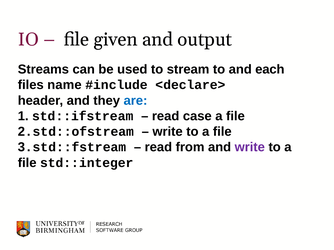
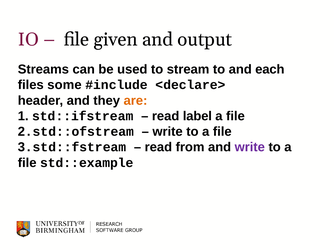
name: name -> some (64, 85)
are colour: blue -> orange (135, 101)
case: case -> label (197, 116)
std::integer: std::integer -> std::example (87, 163)
